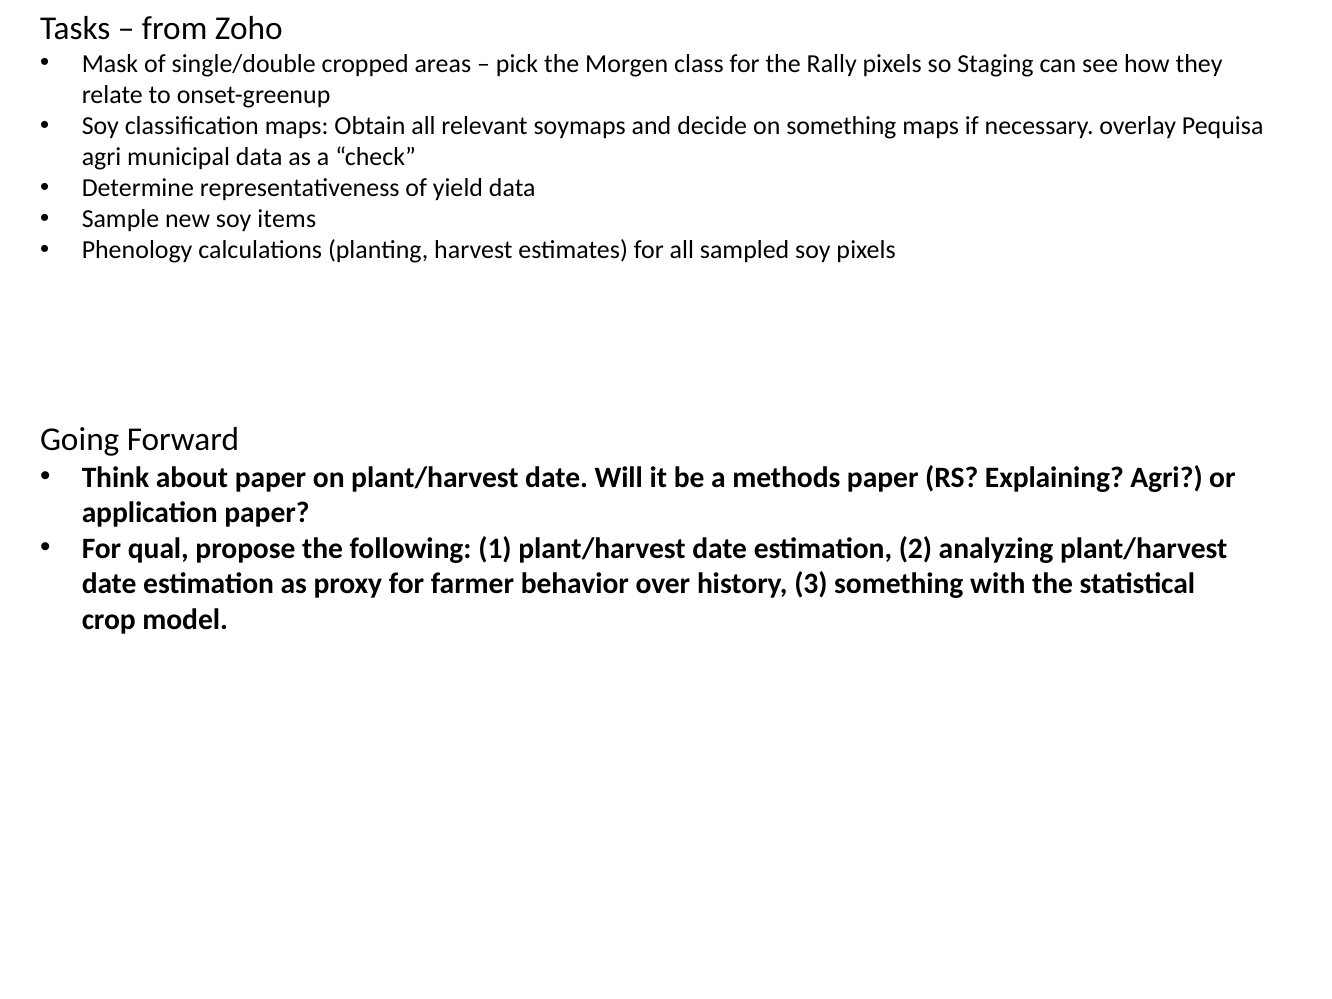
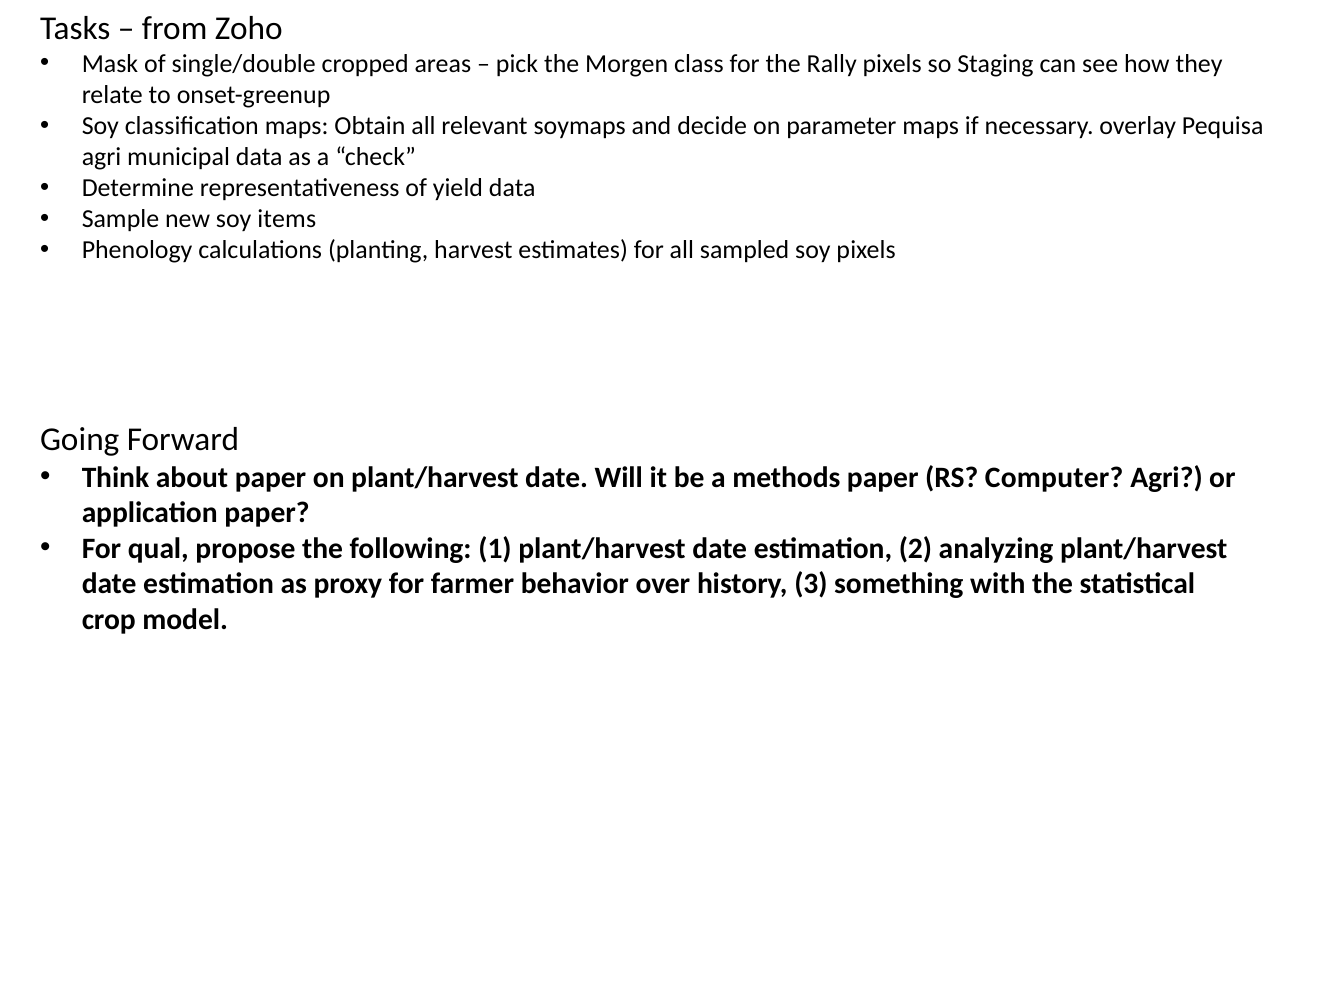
on something: something -> parameter (841, 126)
Explaining: Explaining -> Computer (1054, 477)
